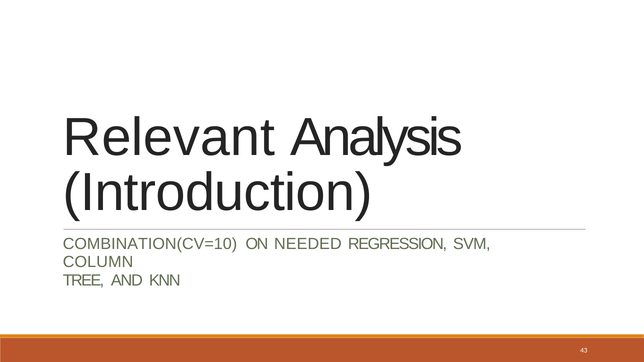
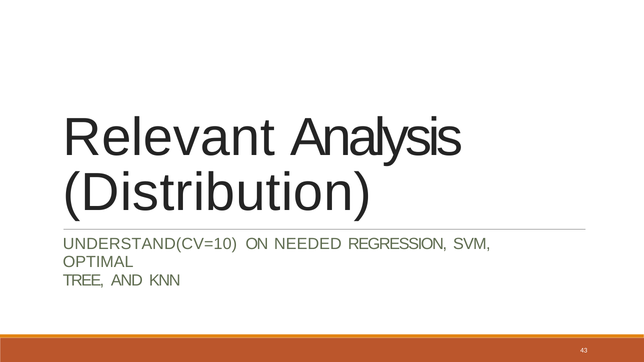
Introduction: Introduction -> Distribution (217, 193)
COMBINATION(CV=10: COMBINATION(CV=10 -> UNDERSTAND(CV=10 (150, 244)
COLUMN: COLUMN -> OPTIMAL (98, 262)
